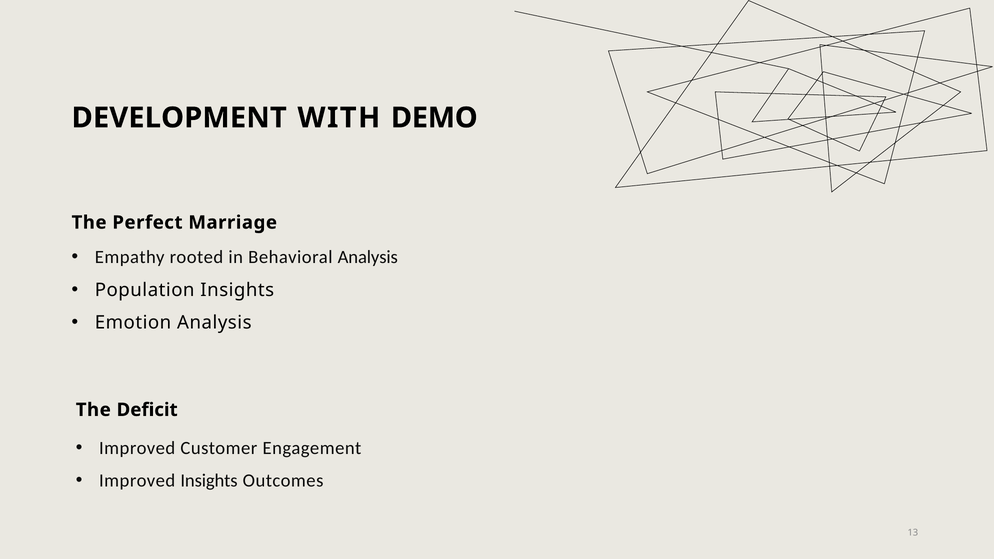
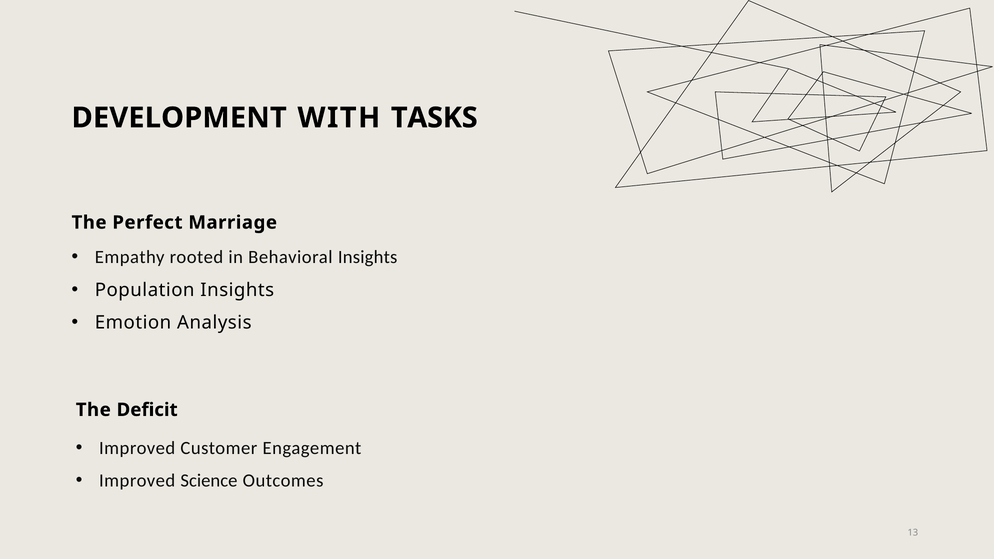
DEMO: DEMO -> TASKS (434, 118)
Behavioral Analysis: Analysis -> Insights (368, 257)
Improved Insights: Insights -> Science (209, 481)
